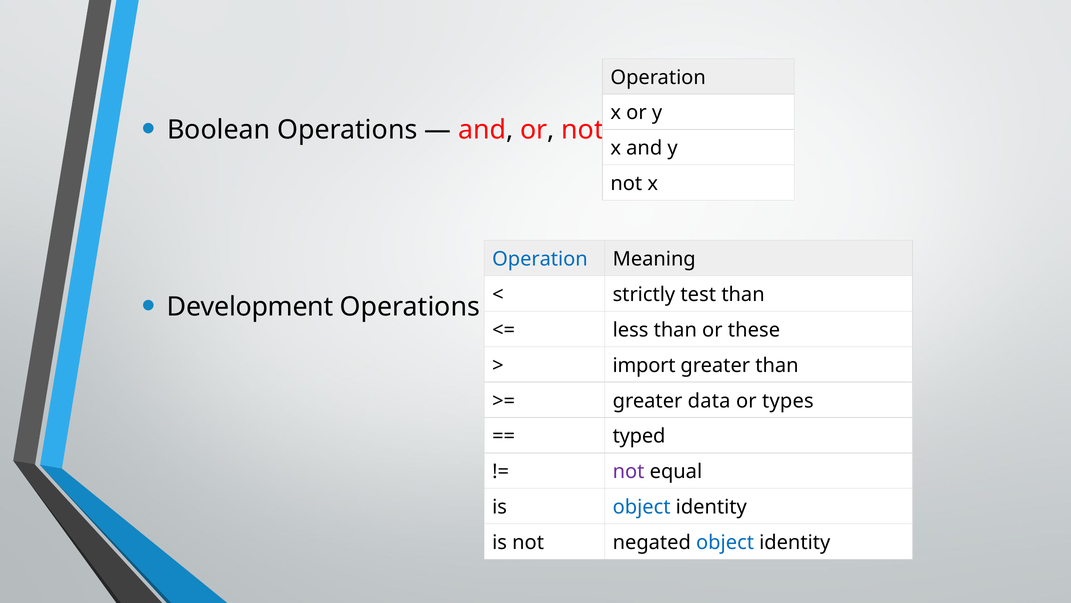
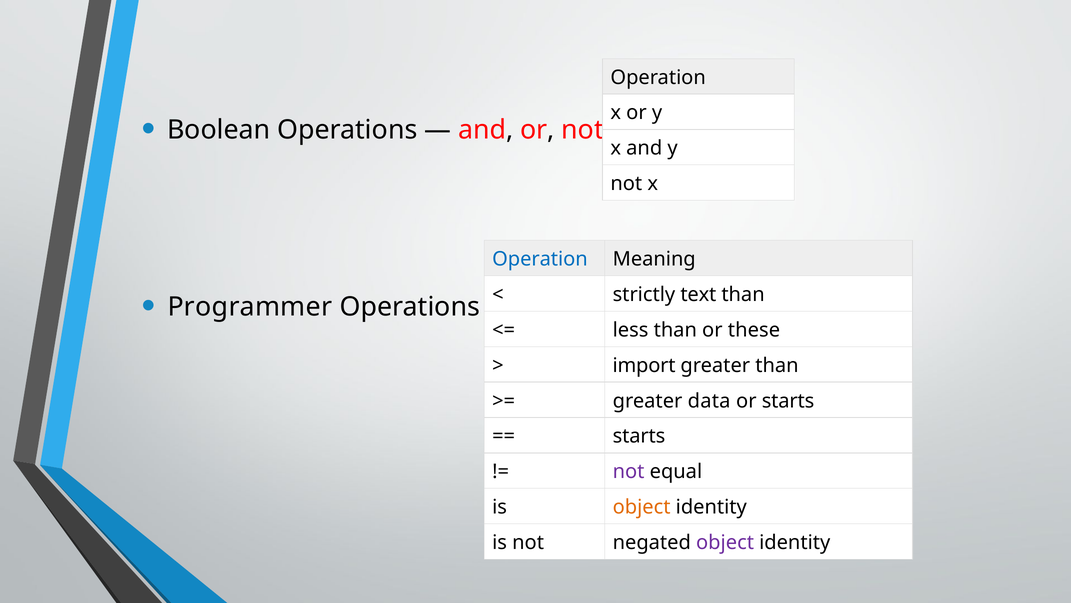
Development: Development -> Programmer (250, 306)
test: test -> text (698, 294)
or types: types -> starts (788, 400)
typed: typed -> starts (639, 436)
object colour: blue -> orange (642, 507)
object colour: blue -> purple (725, 542)
